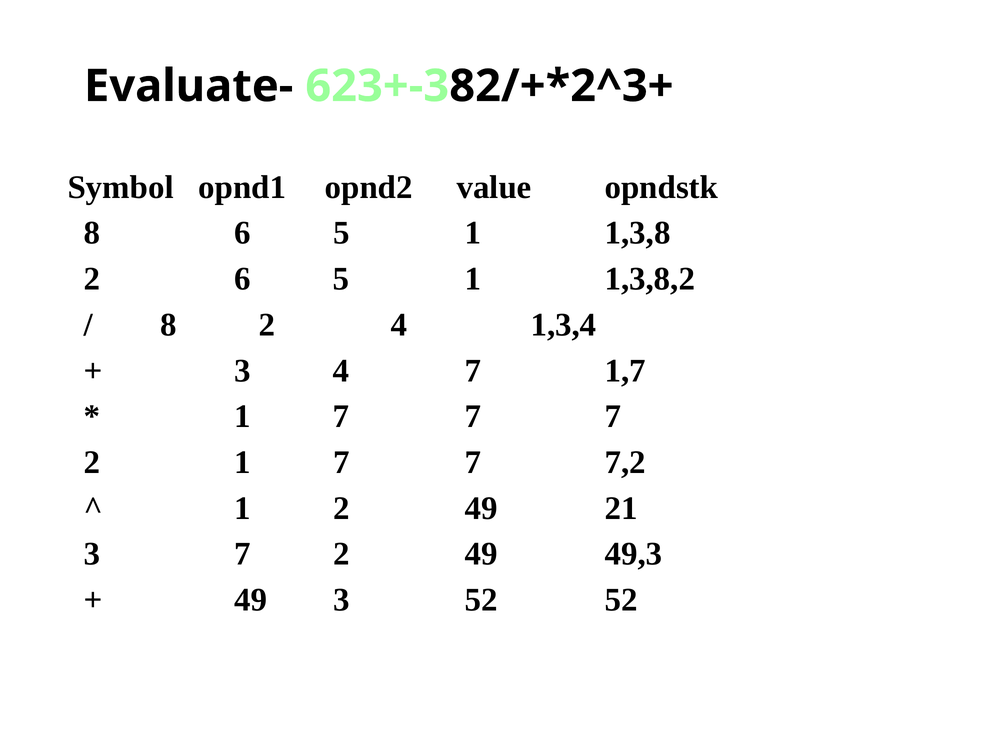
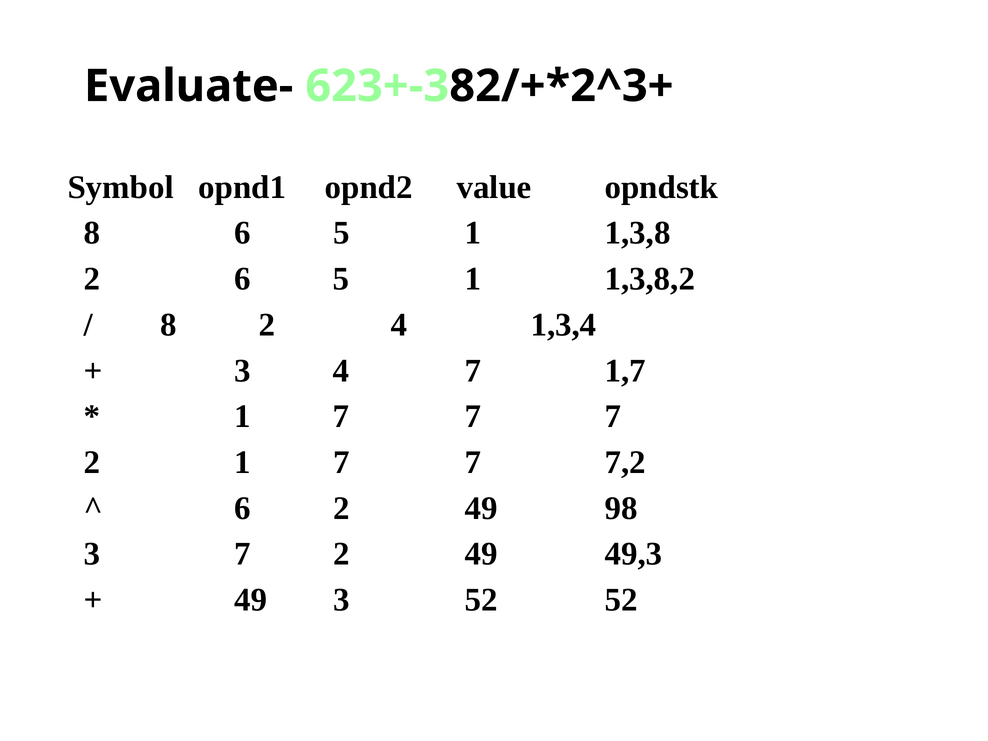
1: 1 -> 6 (242, 508)
21: 21 -> 98 (621, 508)
